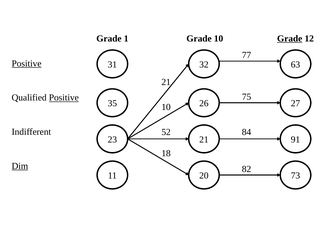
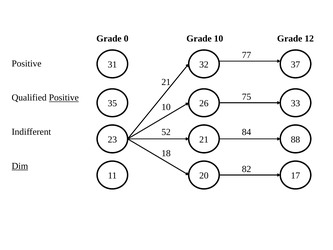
1: 1 -> 0 (126, 39)
Grade underline: present -> none (290, 39)
Positive underline: present -> none (27, 63)
63: 63 -> 37 (295, 64)
27: 27 -> 33 (295, 103)
91: 91 -> 88 (295, 139)
73: 73 -> 17 (295, 175)
